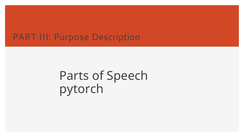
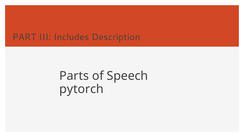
Purpose: Purpose -> Includes (71, 37)
